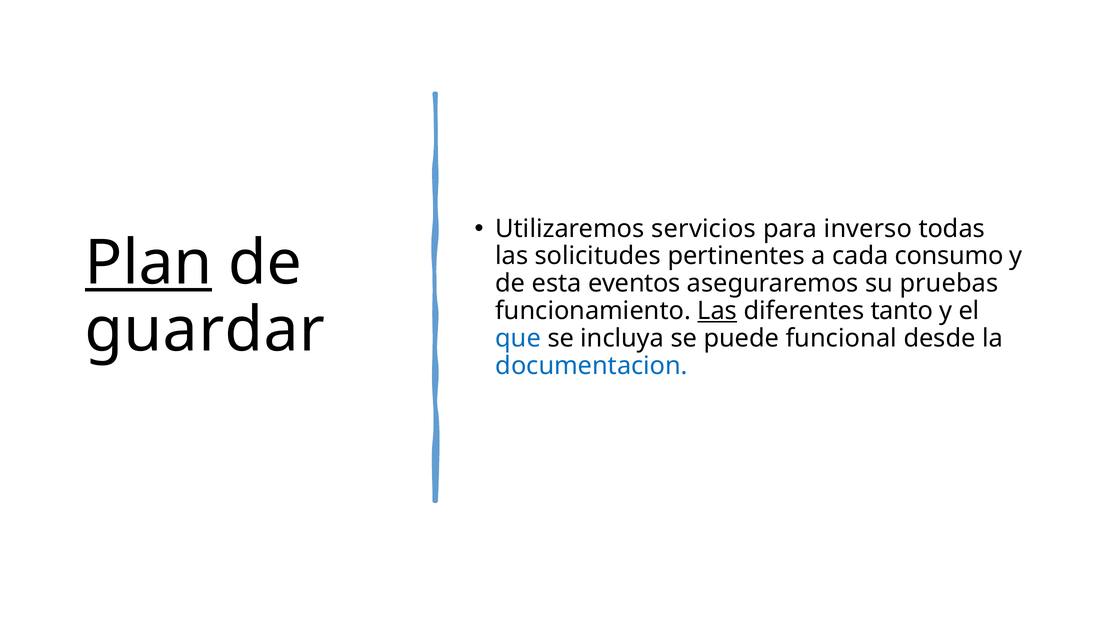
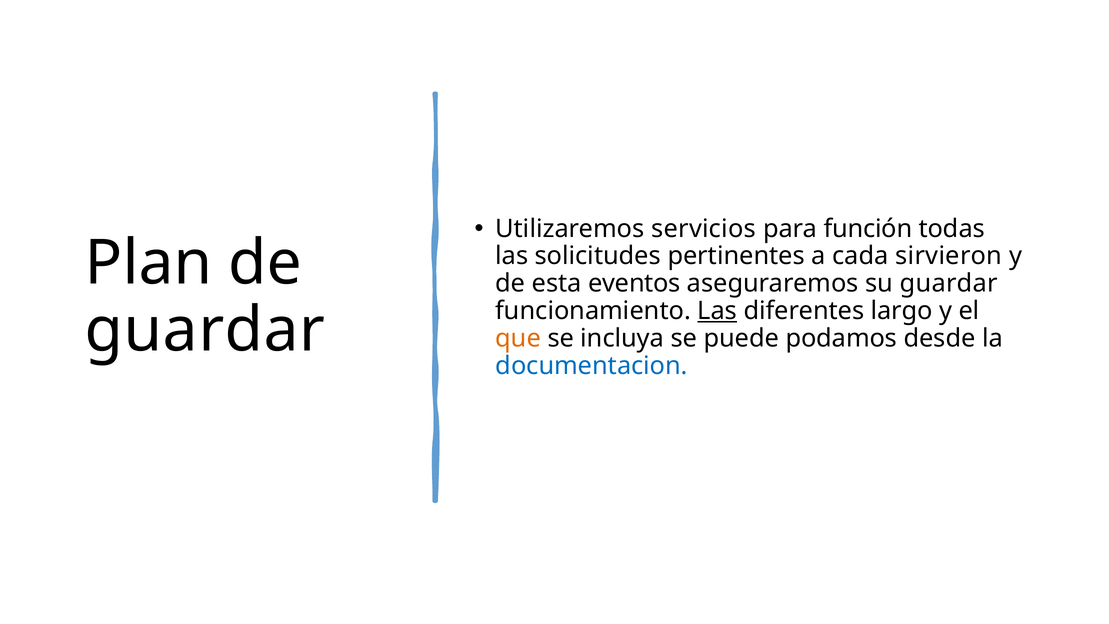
inverso: inverso -> función (868, 229)
Plan underline: present -> none (148, 263)
consumo: consumo -> sirvieron (949, 256)
su pruebas: pruebas -> guardar (949, 283)
tanto: tanto -> largo (902, 311)
que colour: blue -> orange (518, 338)
funcional: funcional -> podamos (841, 338)
